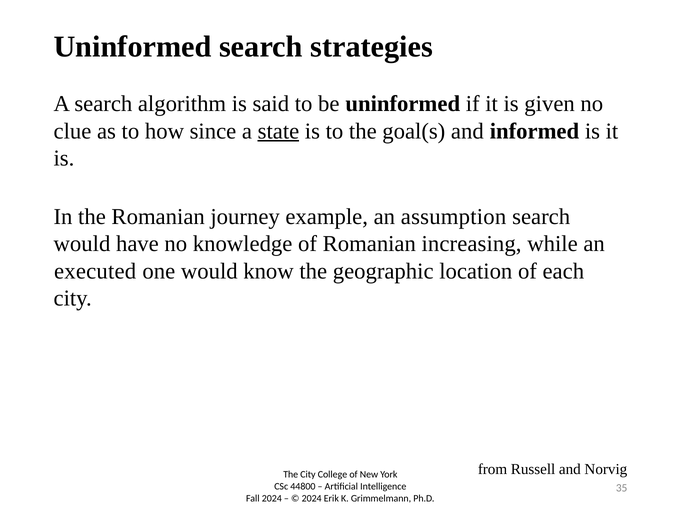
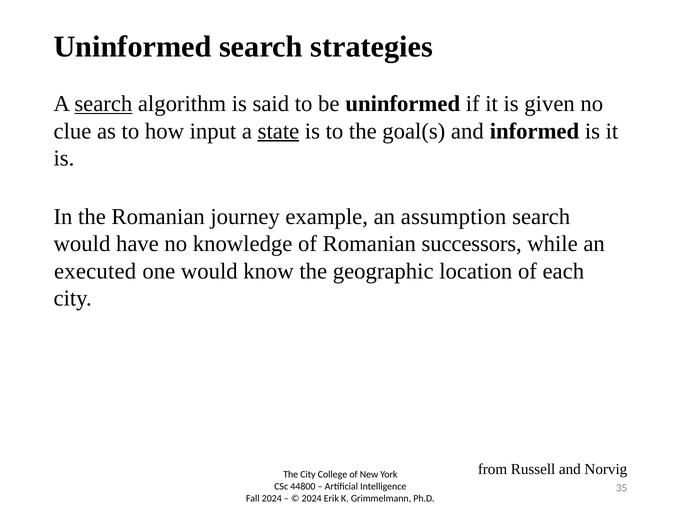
search underline: none -> present (103, 104)
since: since -> input (213, 131)
increasing: increasing -> successors (472, 244)
